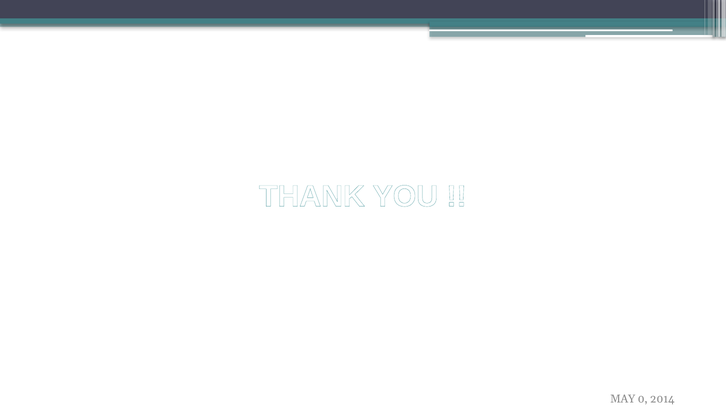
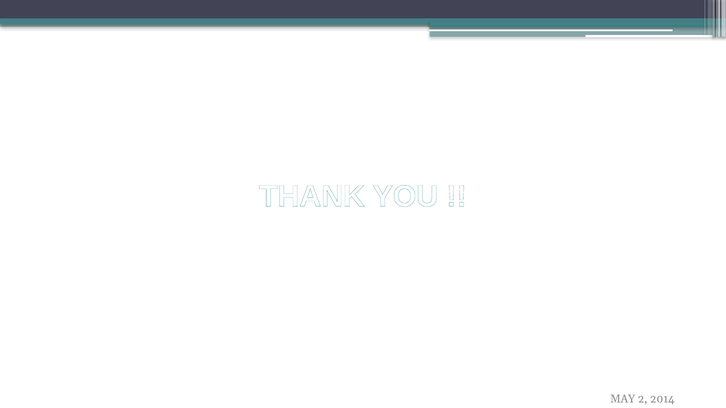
0: 0 -> 2 (643, 399)
